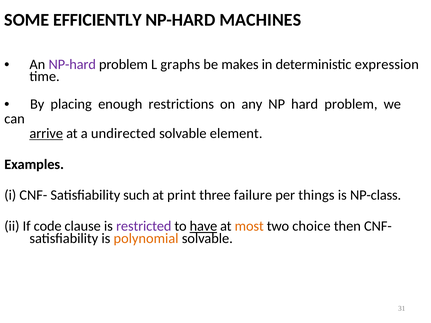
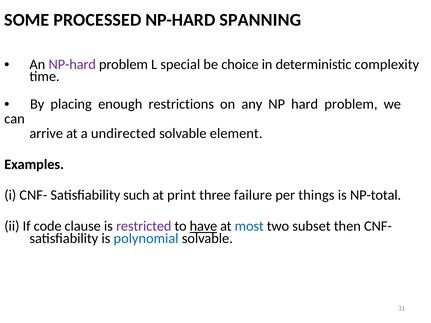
EFFICIENTLY: EFFICIENTLY -> PROCESSED (97, 20)
MACHINES: MACHINES -> SPANNING (260, 20)
graphs: graphs -> special (180, 64)
makes: makes -> choice (240, 64)
expression: expression -> complexity (387, 64)
arrive underline: present -> none (46, 134)
NP-class: NP-class -> NP-total (376, 195)
most colour: orange -> blue (249, 226)
choice: choice -> subset (311, 226)
polynomial colour: orange -> blue (146, 238)
